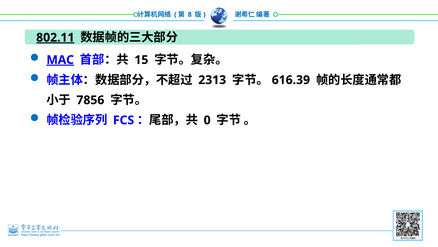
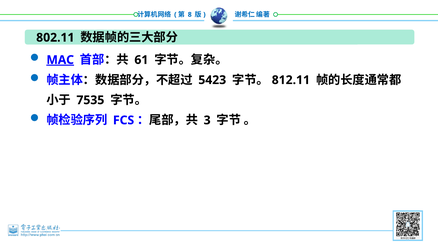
802.11 underline: present -> none (55, 38)
15: 15 -> 61 (141, 60)
2313: 2313 -> 5423 (212, 80)
616.39: 616.39 -> 812.11 (291, 80)
7856: 7856 -> 7535 (90, 100)
0: 0 -> 3 (207, 120)
